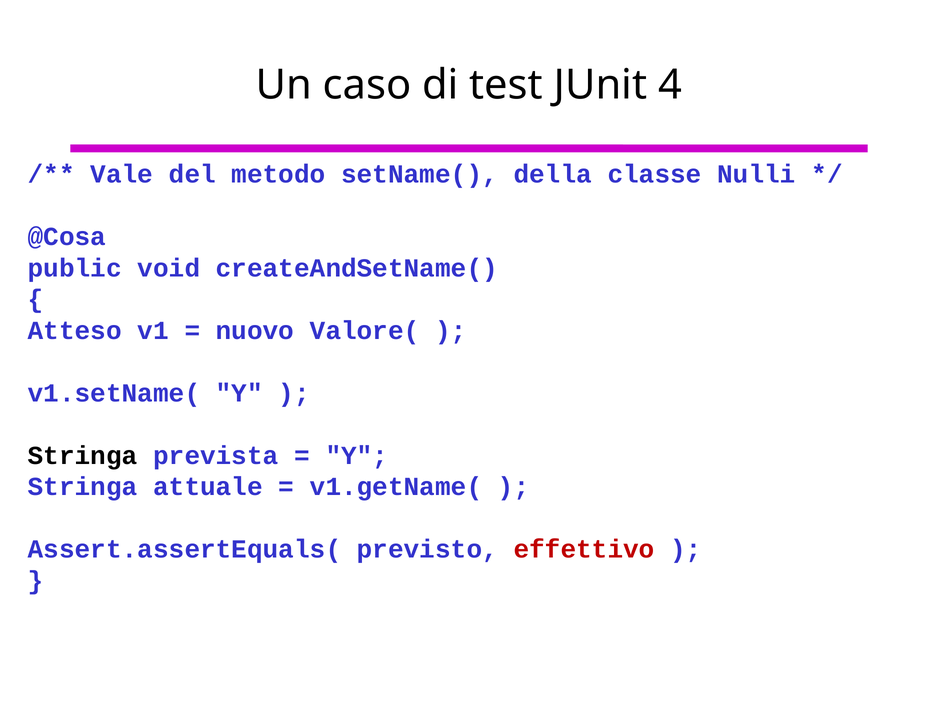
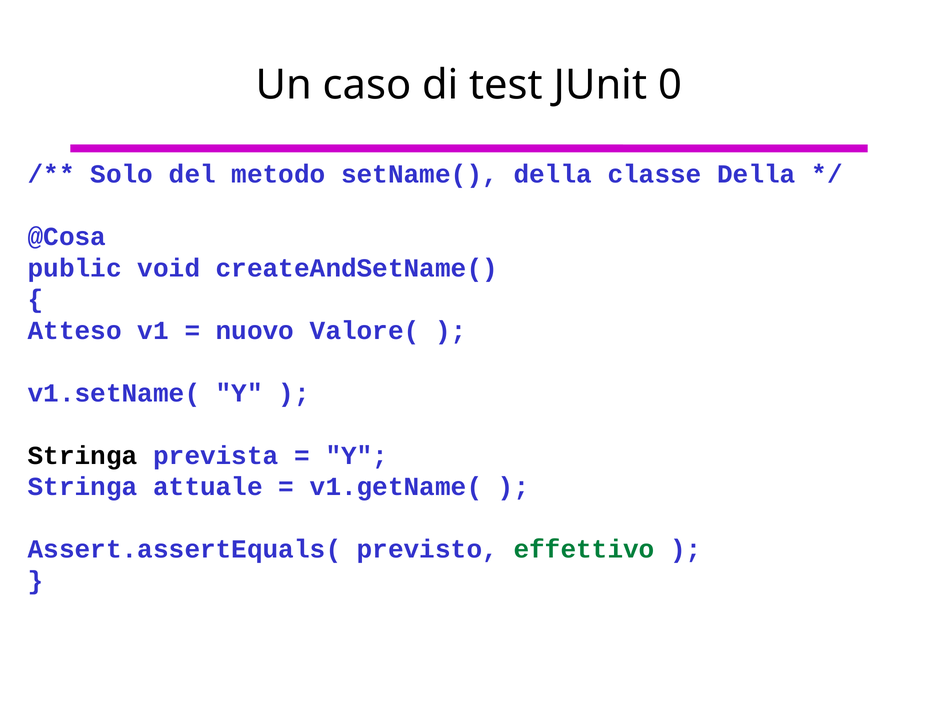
4: 4 -> 0 (670, 85)
Vale: Vale -> Solo (122, 174)
classe Nulli: Nulli -> Della (756, 174)
effettivo colour: red -> green (584, 550)
